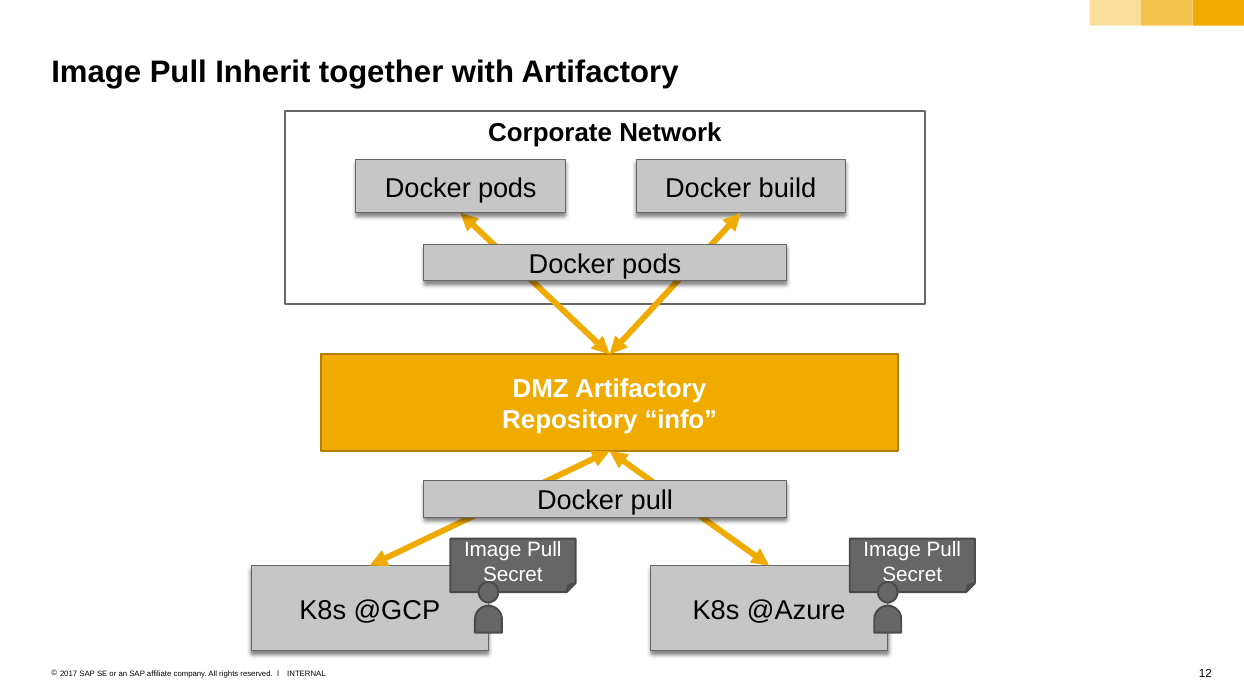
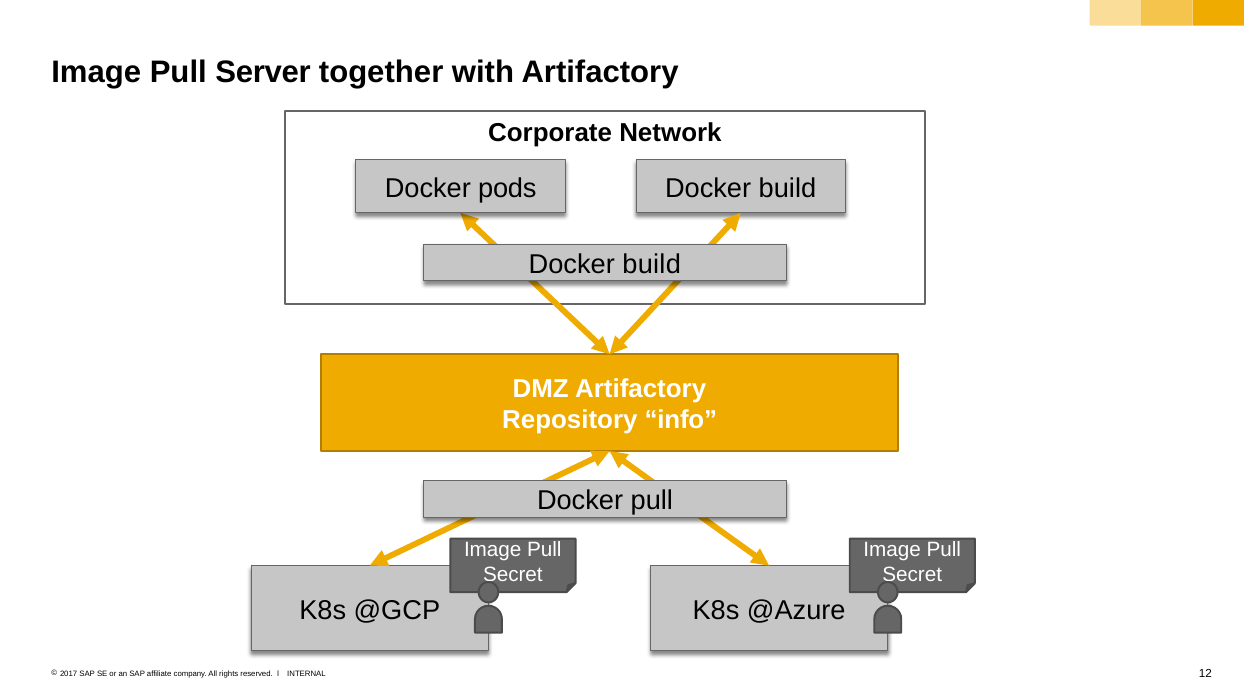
Inherit: Inherit -> Server (263, 72)
pods: pods -> build (652, 265)
